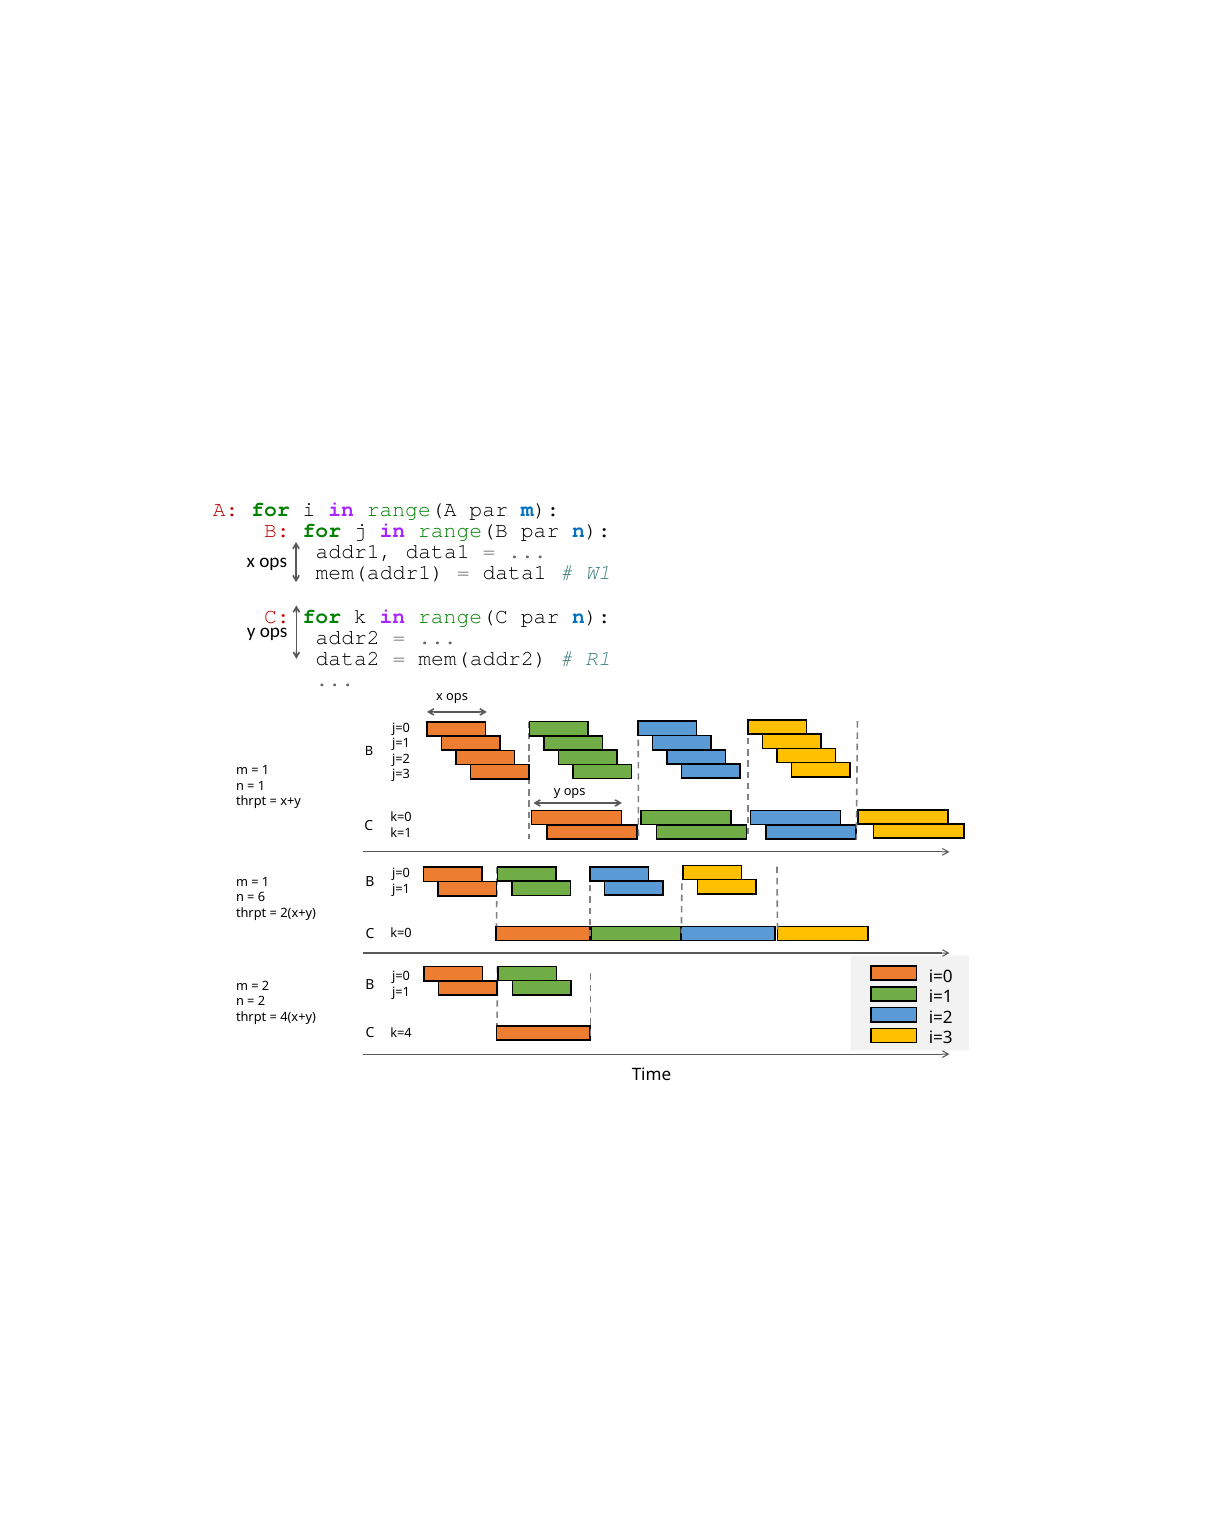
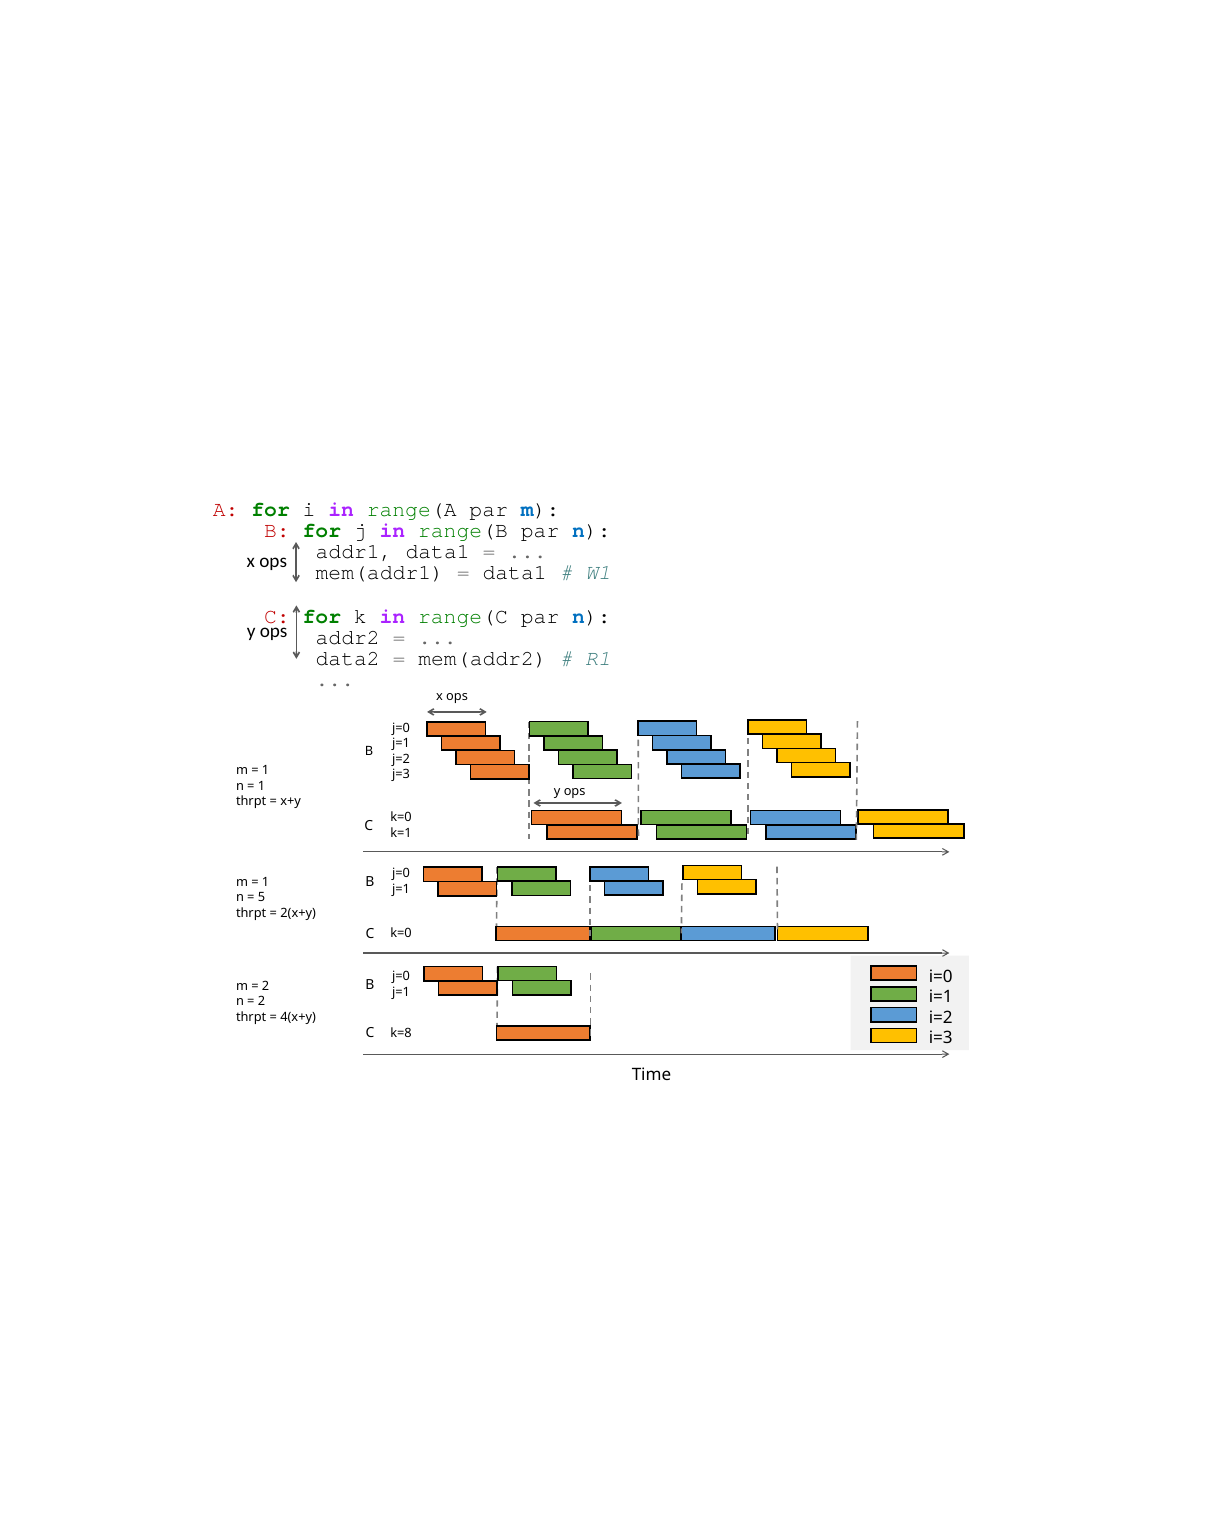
6: 6 -> 5 (262, 898)
k=4: k=4 -> k=8 (401, 1034)
